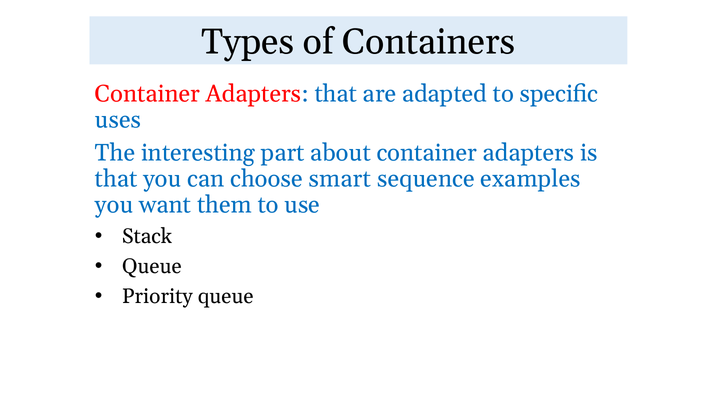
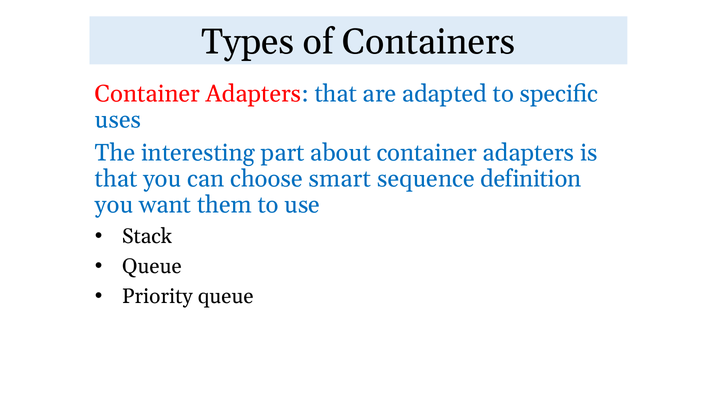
examples: examples -> definition (531, 179)
